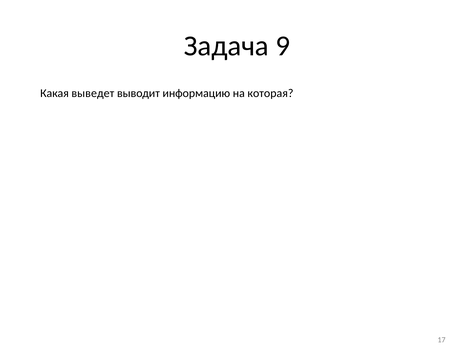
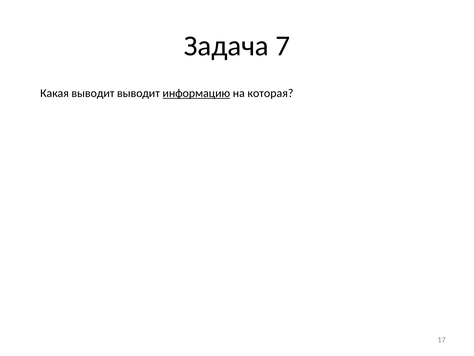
9: 9 -> 7 (283, 46)
Какая выведет: выведет -> выводит (93, 93)
информацию underline: none -> present (196, 93)
